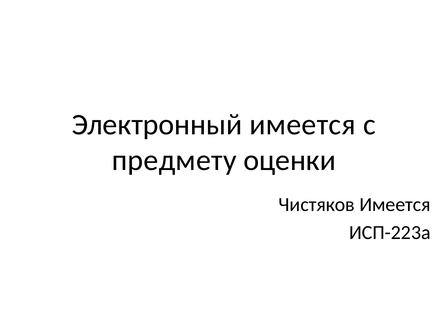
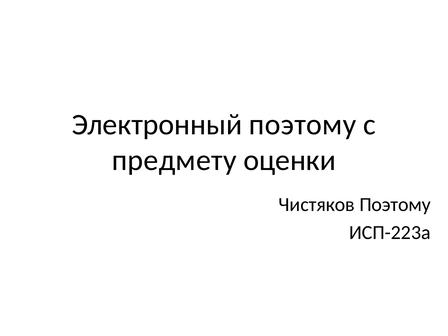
Электронный имеется: имеется -> поэтому (303, 125)
Чистяков Имеется: Имеется -> Поэтому (395, 205)
